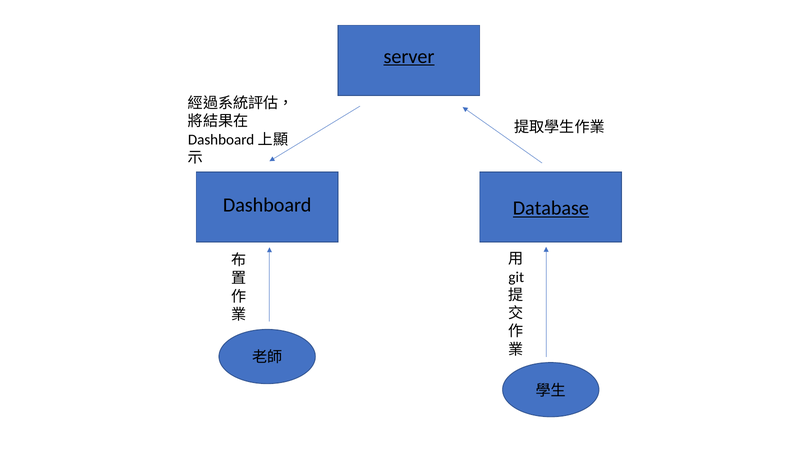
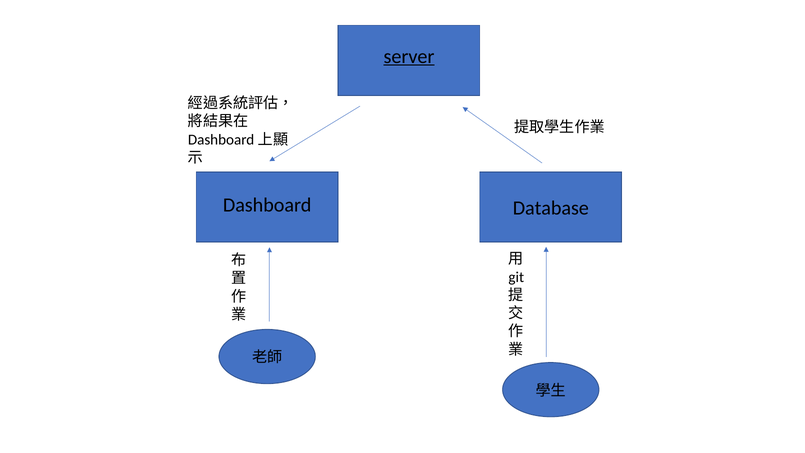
Database underline: present -> none (551, 208)
